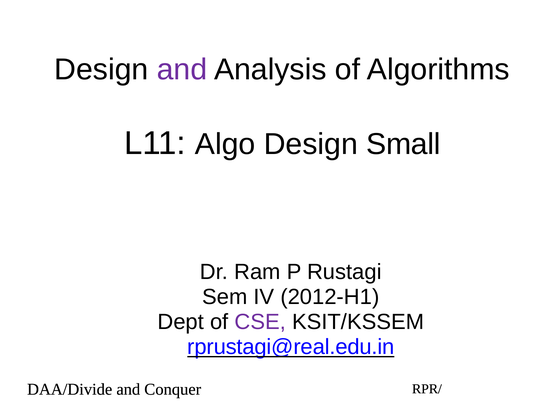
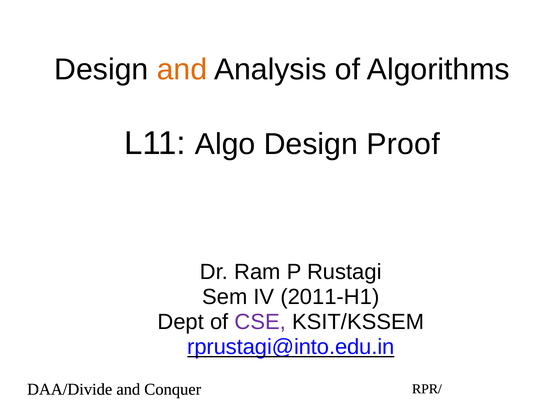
and colour: purple -> orange (182, 70)
Small: Small -> Proof (403, 144)
2012-H1: 2012-H1 -> 2011-H1 (330, 297)
rprustagi@real.edu.in: rprustagi@real.edu.in -> rprustagi@into.edu.in (291, 347)
